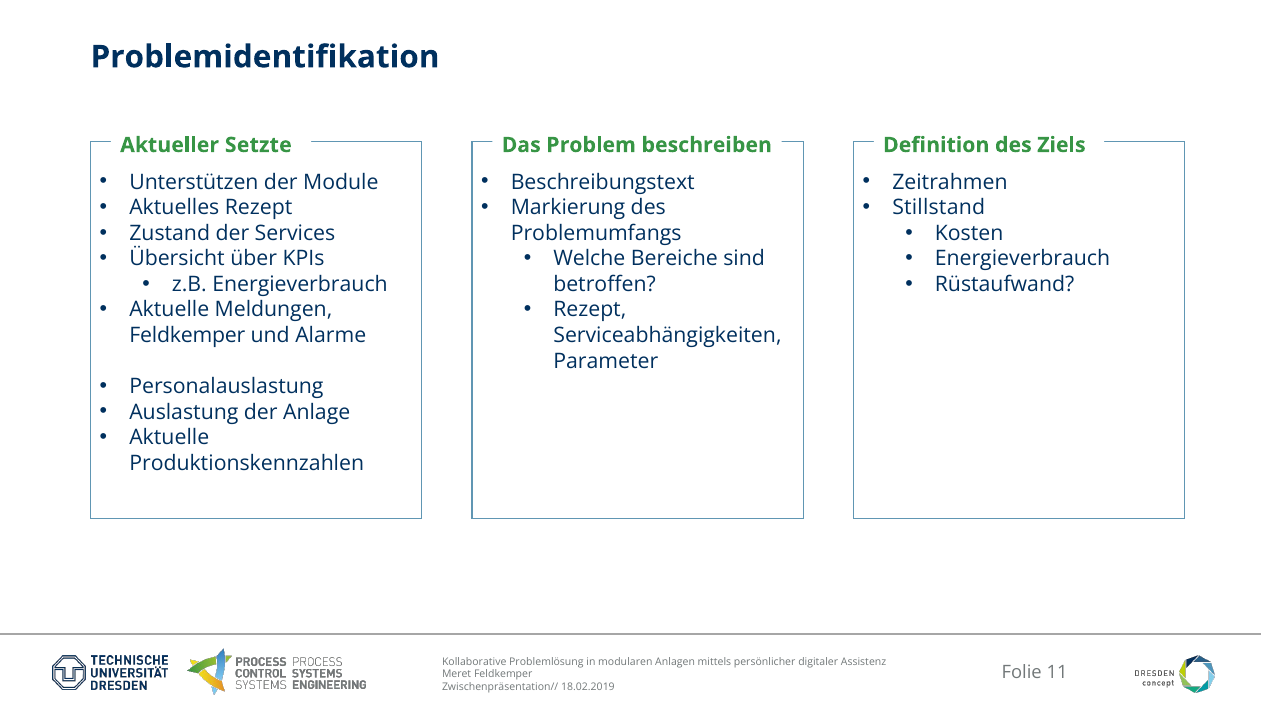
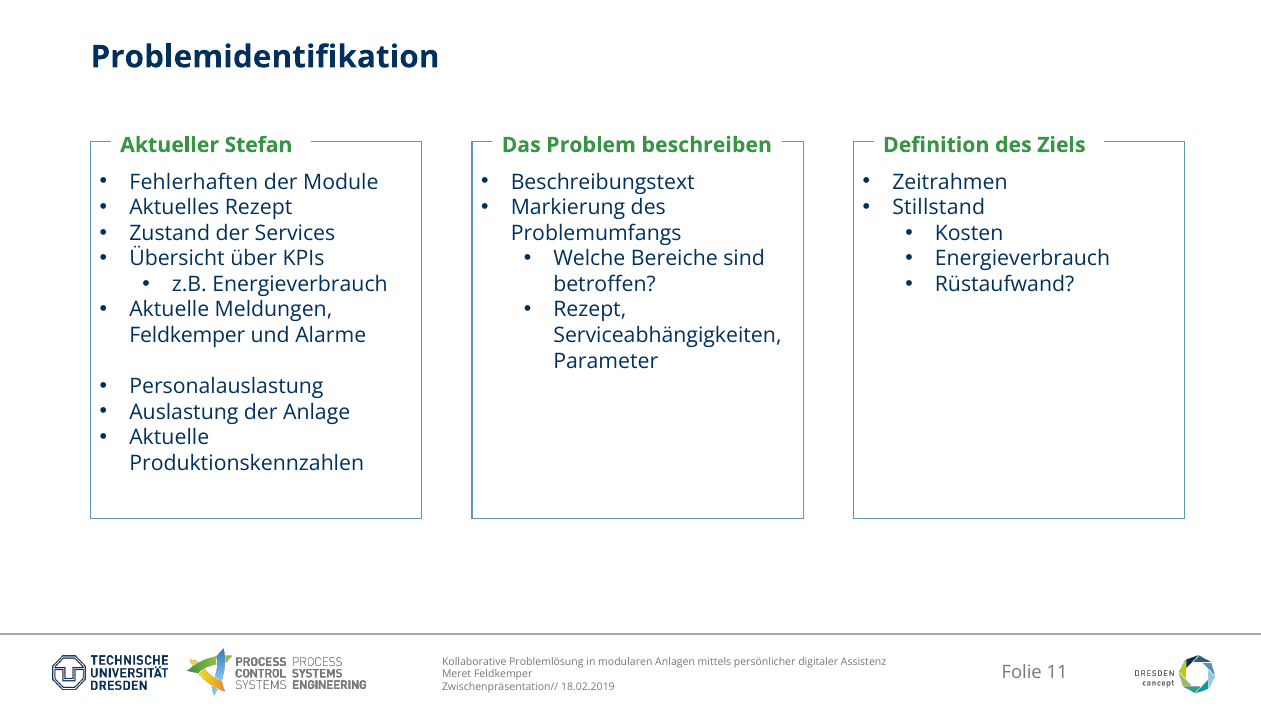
Setzte: Setzte -> Stefan (258, 145)
Unterstützen: Unterstützen -> Fehlerhaften (194, 182)
